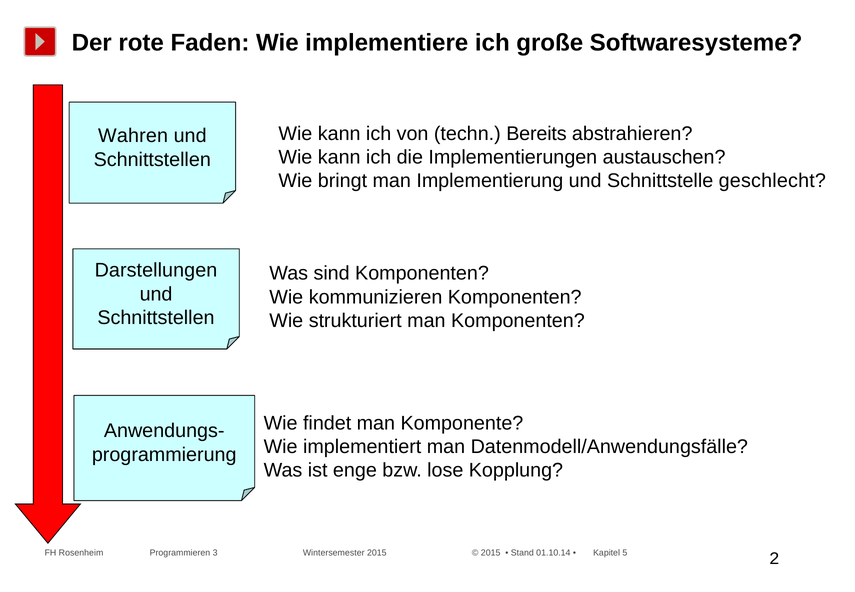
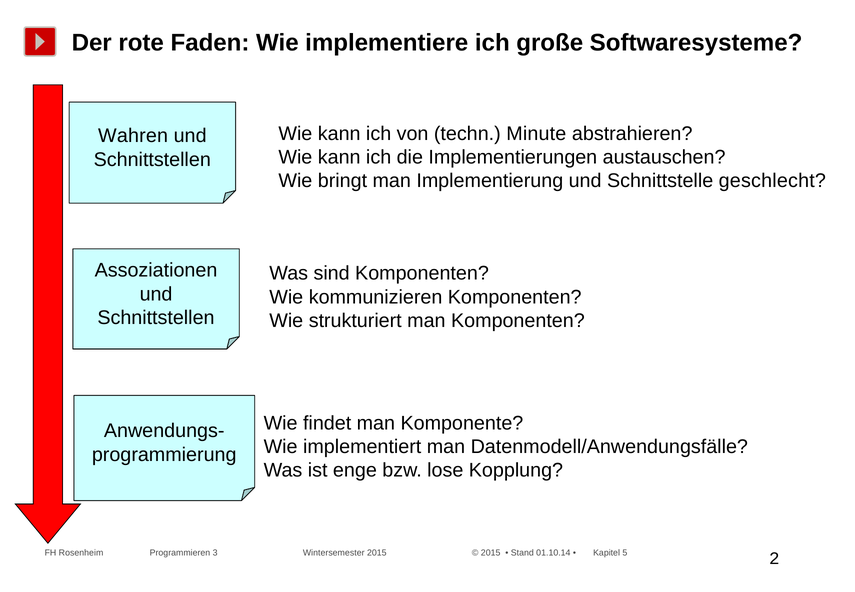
Bereits: Bereits -> Minute (536, 134)
Darstellungen: Darstellungen -> Assoziationen (156, 270)
